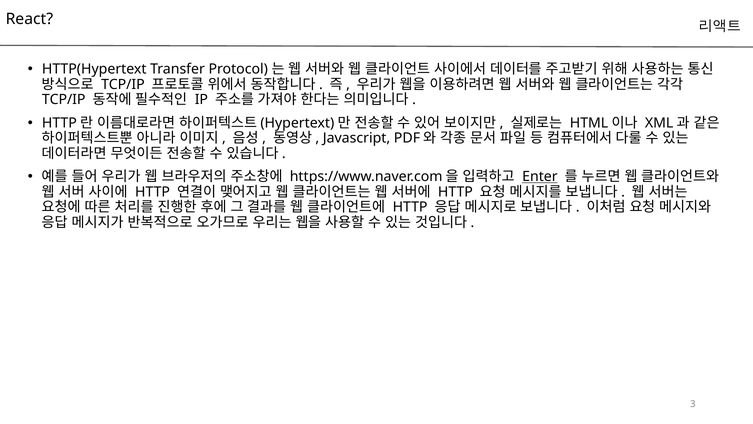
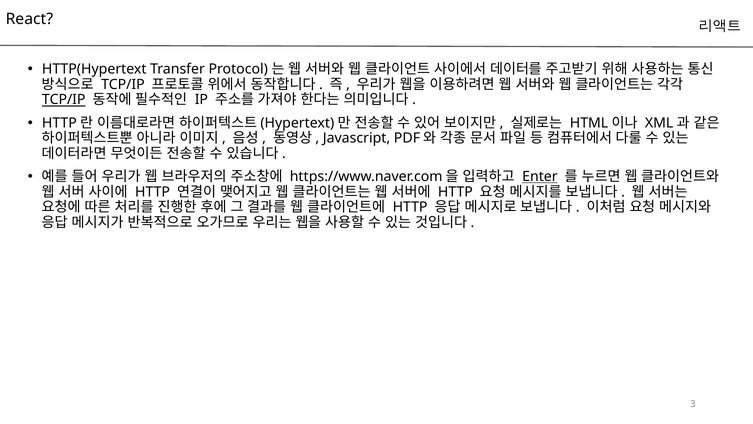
TCP/IP underline: none -> present (64, 100)
